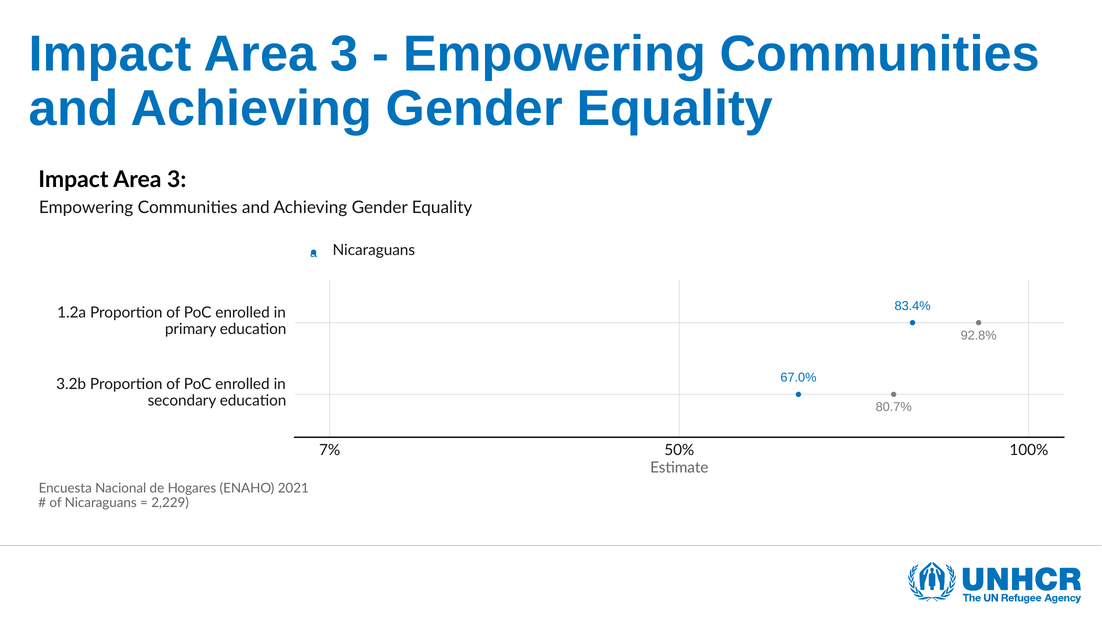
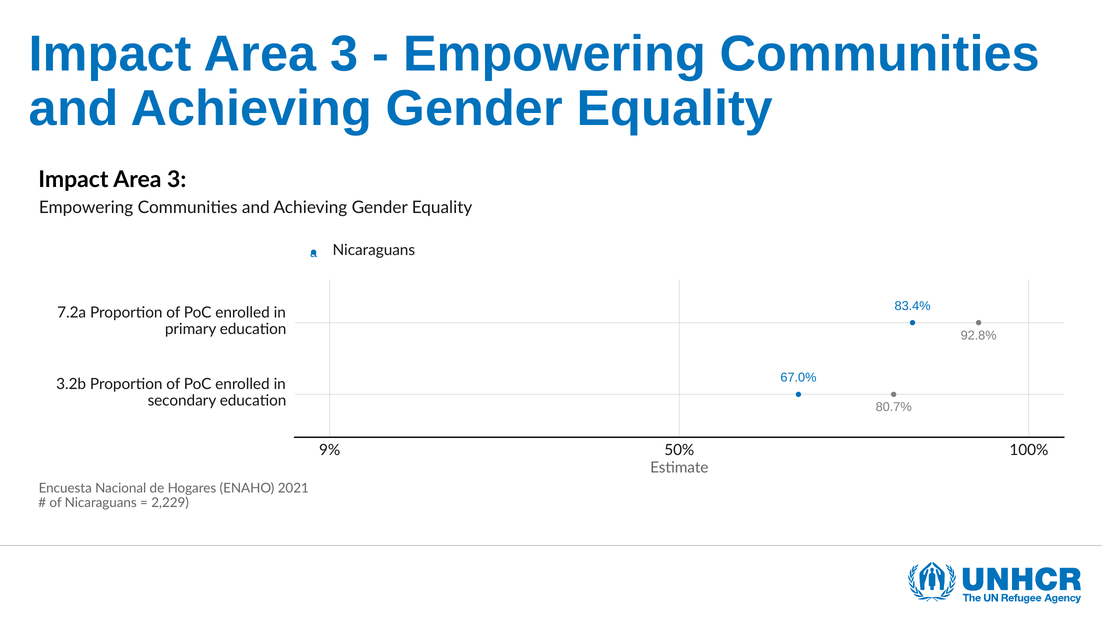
1.2a: 1.2a -> 7.2a (72, 312)
7%: 7% -> 9% (330, 450)
